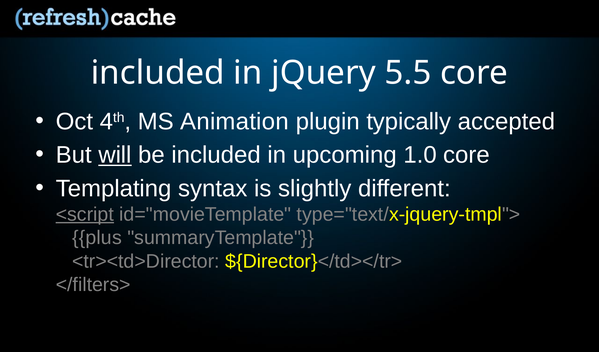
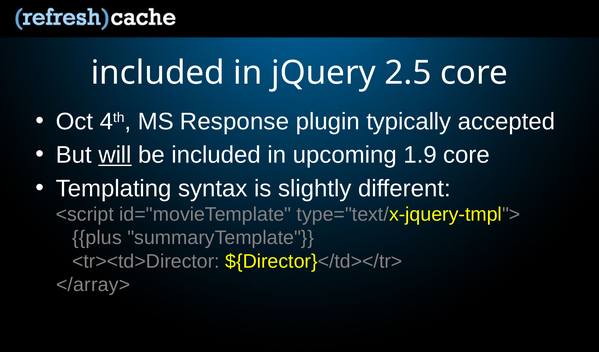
5.5: 5.5 -> 2.5 (408, 73)
Animation: Animation -> Response (235, 122)
1.0: 1.0 -> 1.9 (420, 155)
<script underline: present -> none (85, 215)
</filters>: </filters> -> </array> (93, 285)
